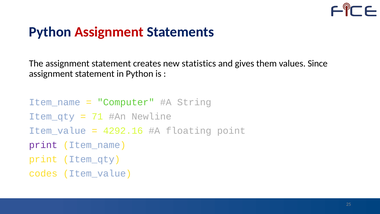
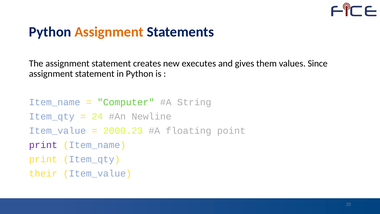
Assignment colour: red -> orange (109, 32)
statistics: statistics -> executes (199, 63)
71: 71 -> 24 (97, 116)
4292.16: 4292.16 -> 2000.23 (123, 131)
codes: codes -> their (43, 173)
